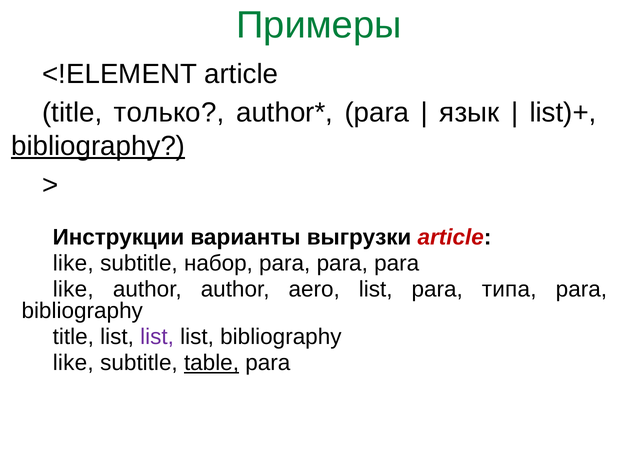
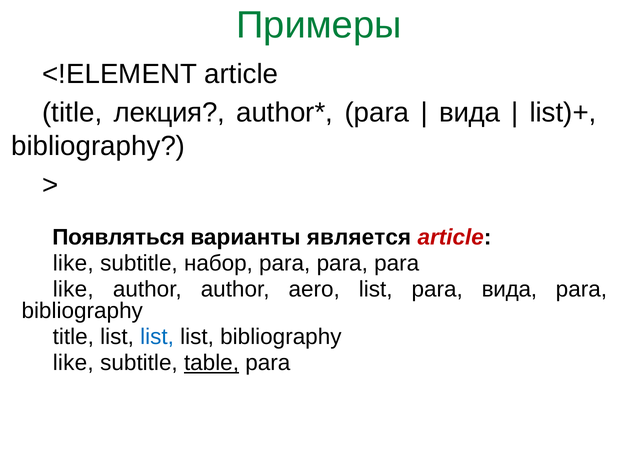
только: только -> лекция (169, 113)
язык: язык -> вида (470, 113)
bibliography underline: present -> none (98, 146)
Инструкции: Инструкции -> Появляться (119, 237)
выгрузки: выгрузки -> является (359, 237)
para типа: типа -> вида (509, 289)
list colour: purple -> blue (157, 336)
